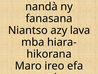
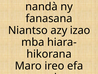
lava: lava -> izao (80, 30)
